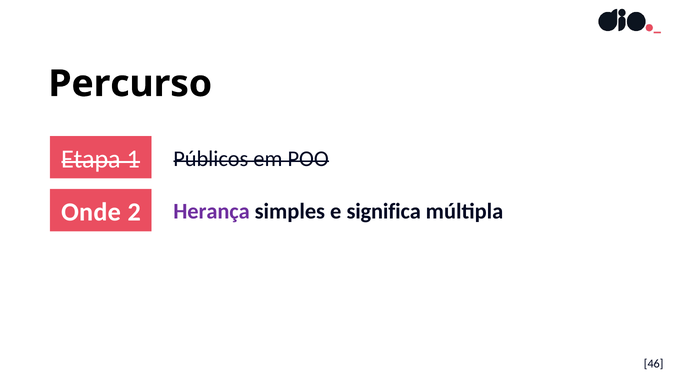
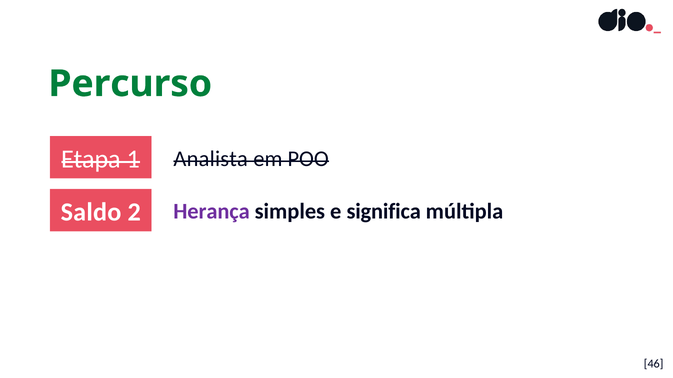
Percurso colour: black -> green (130, 84)
Públicos: Públicos -> Analista (211, 159)
Onde: Onde -> Saldo (91, 212)
